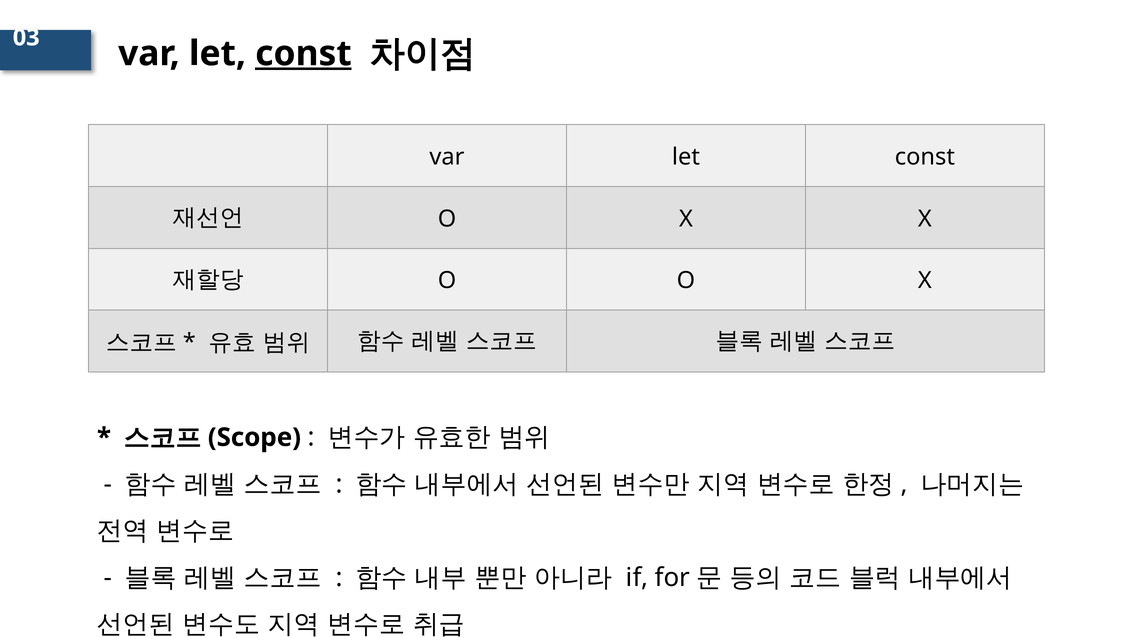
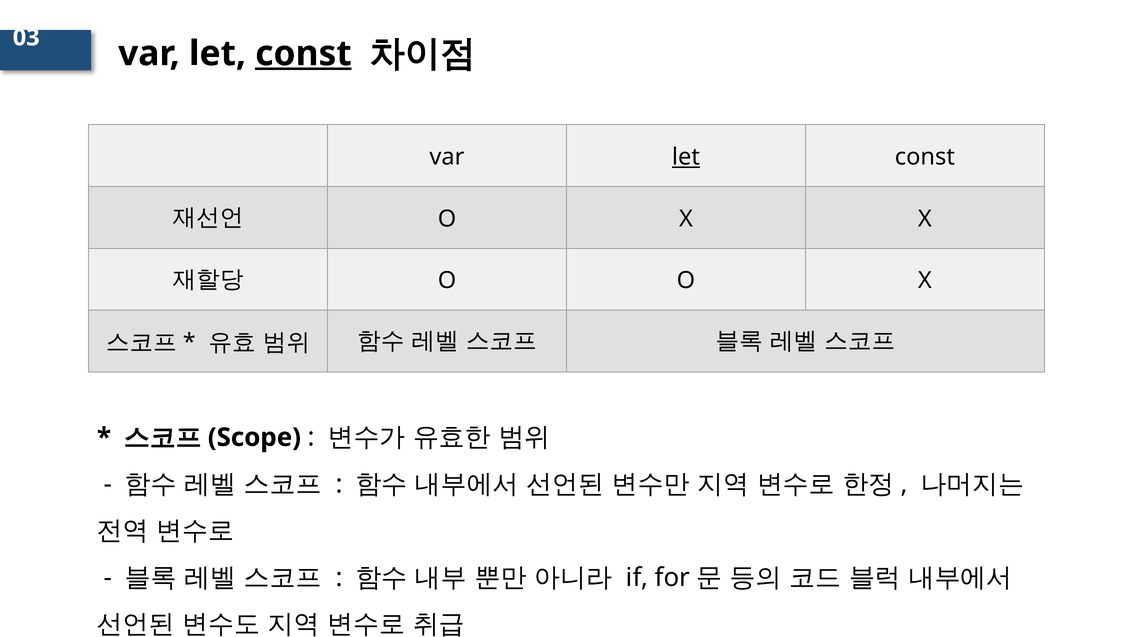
let underline: none -> present (686, 157)
